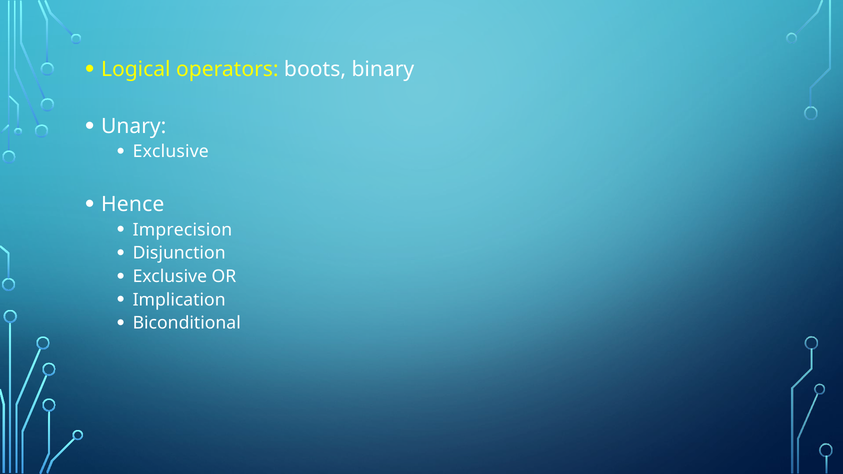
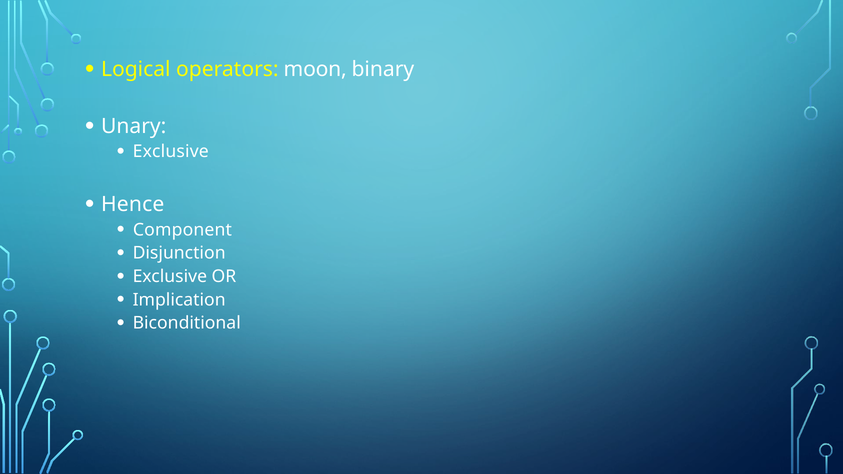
boots: boots -> moon (315, 69)
Imprecision: Imprecision -> Component (182, 230)
